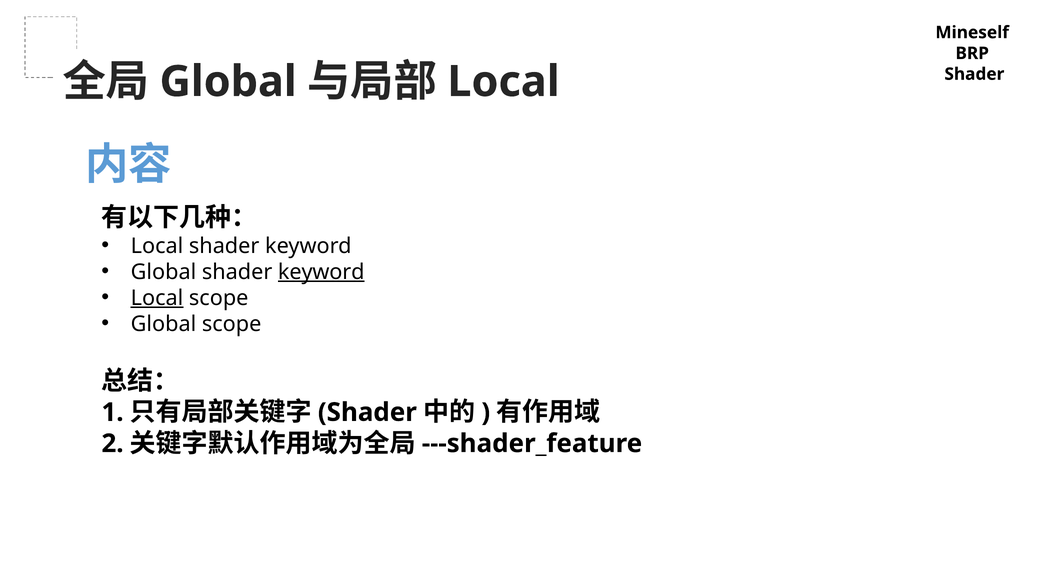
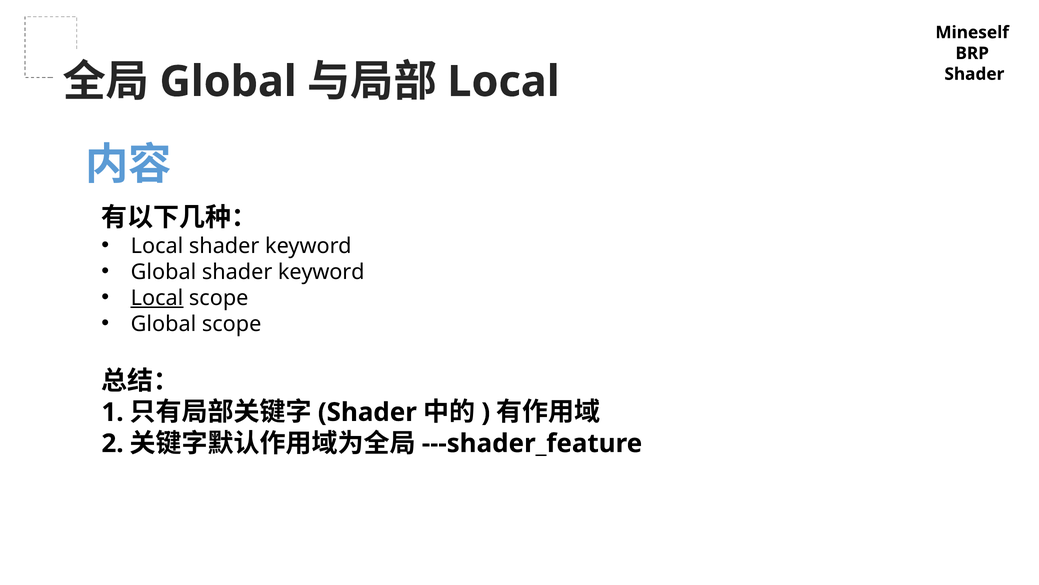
keyword underline: present -> none (321, 272)
